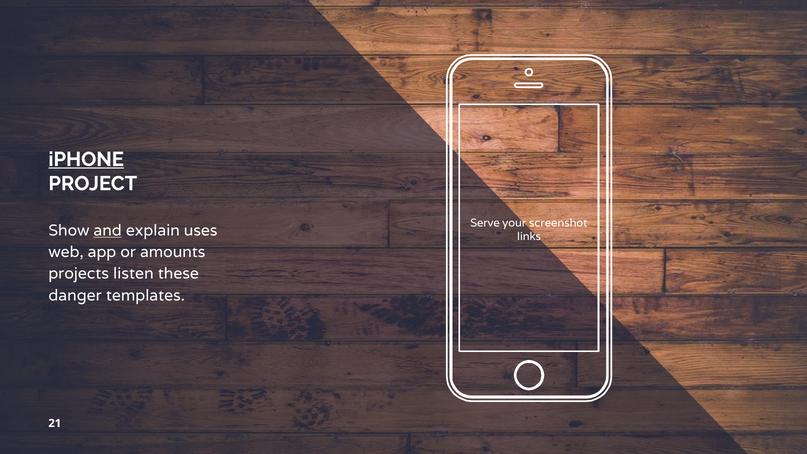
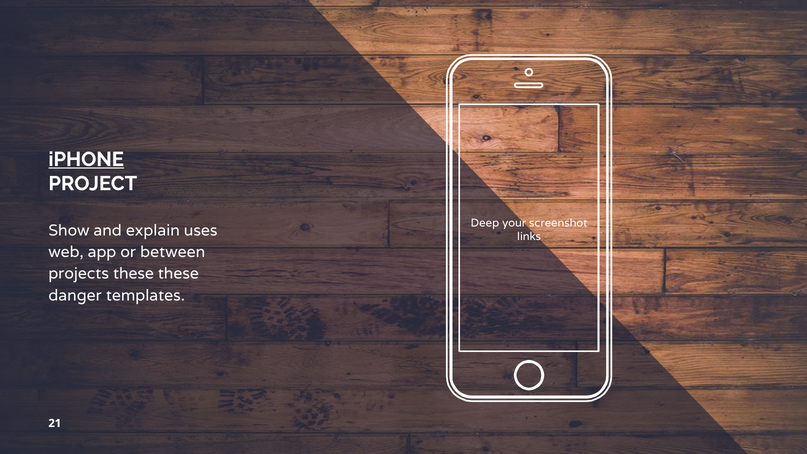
Serve: Serve -> Deep (485, 223)
and underline: present -> none (108, 231)
amounts: amounts -> between (173, 252)
projects listen: listen -> these (133, 274)
